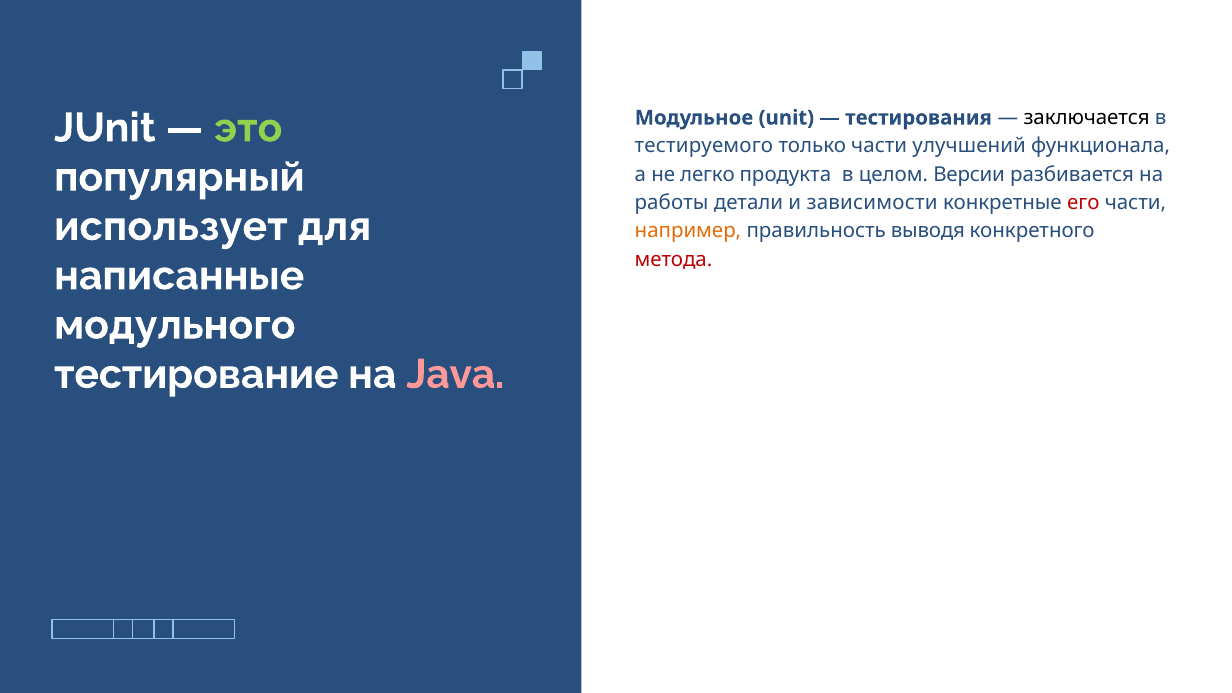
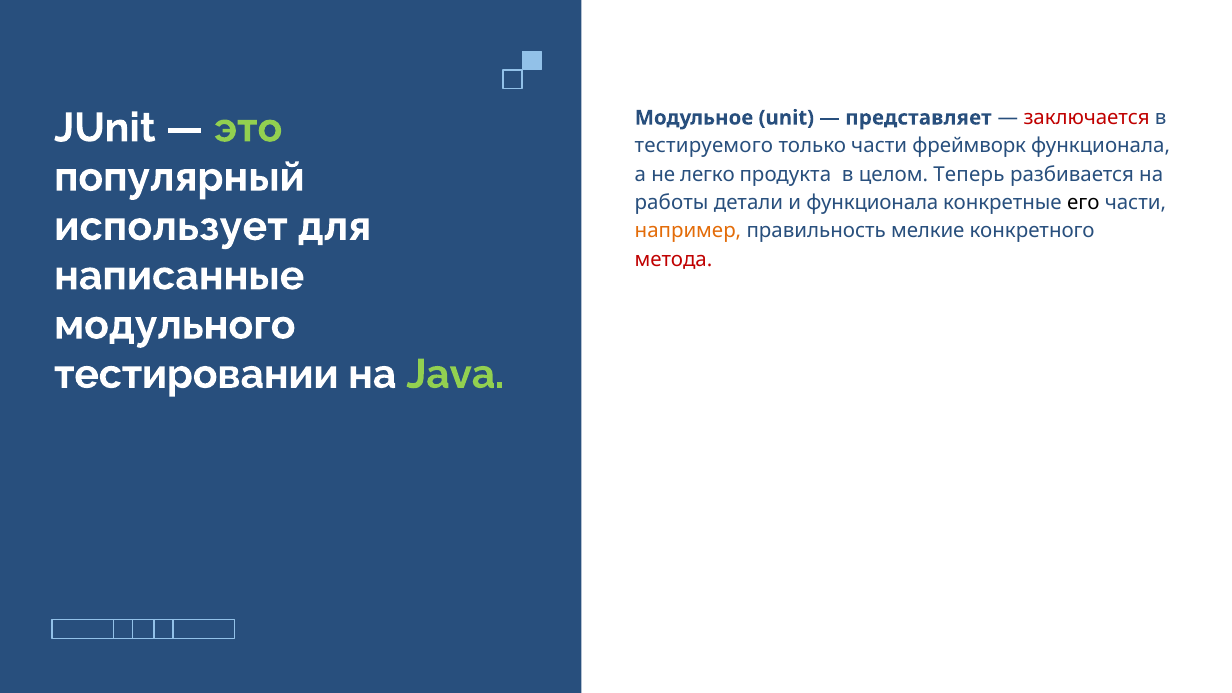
тестирования: тестирования -> представляет (918, 118)
заключается colour: black -> red (1087, 118)
улучшений: улучшений -> фреймворк (969, 146)
Версии: Версии -> Теперь (969, 174)
и зависимости: зависимости -> функционала (872, 203)
его colour: red -> black (1083, 203)
выводя: выводя -> мелкие (928, 231)
тестирование: тестирование -> тестировании (196, 374)
Java colour: pink -> light green (455, 374)
